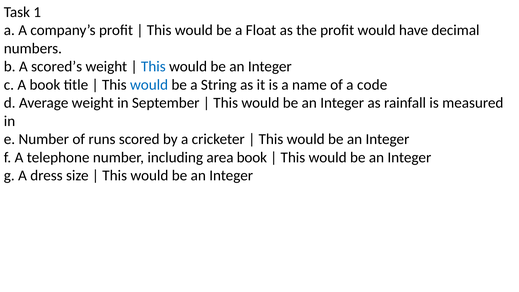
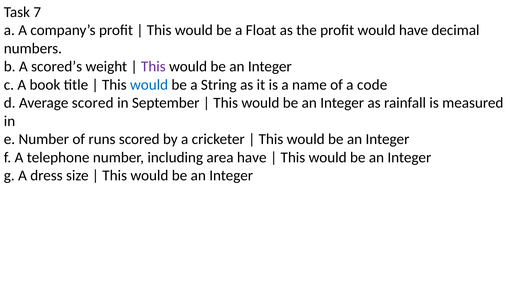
1: 1 -> 7 (37, 12)
This colour: blue -> purple (153, 67)
Average weight: weight -> scored (93, 103)
area book: book -> have (252, 157)
